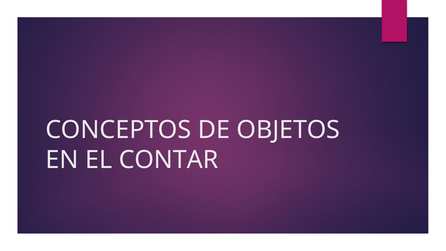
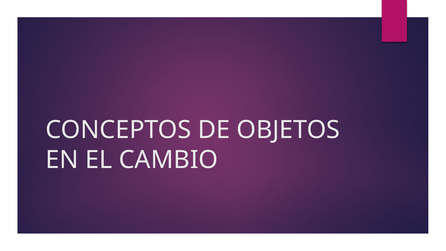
CONTAR: CONTAR -> CAMBIO (168, 160)
